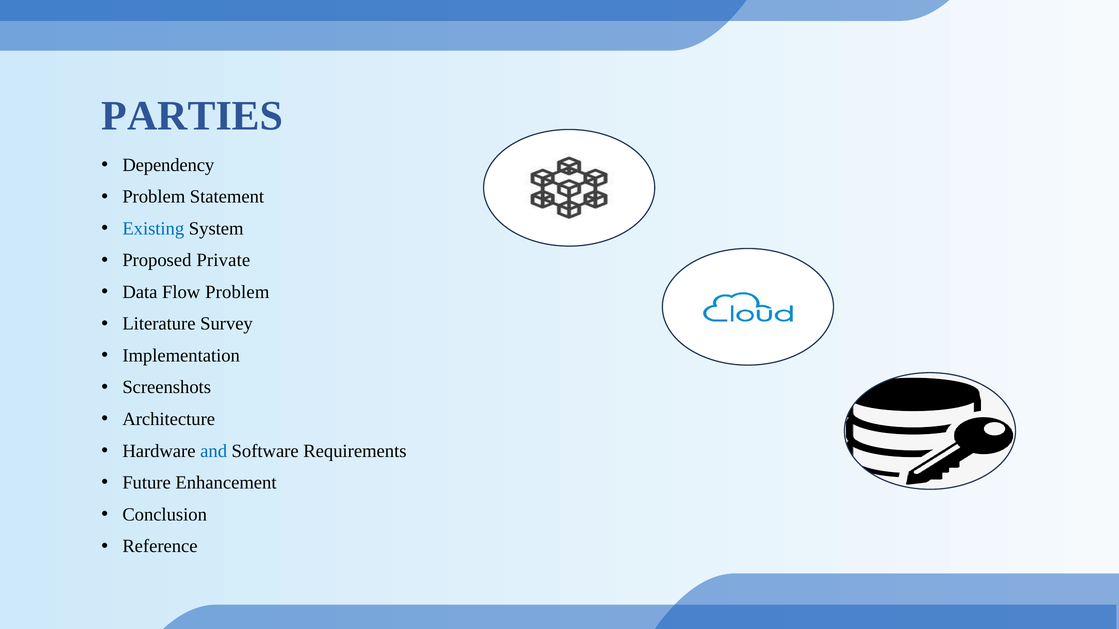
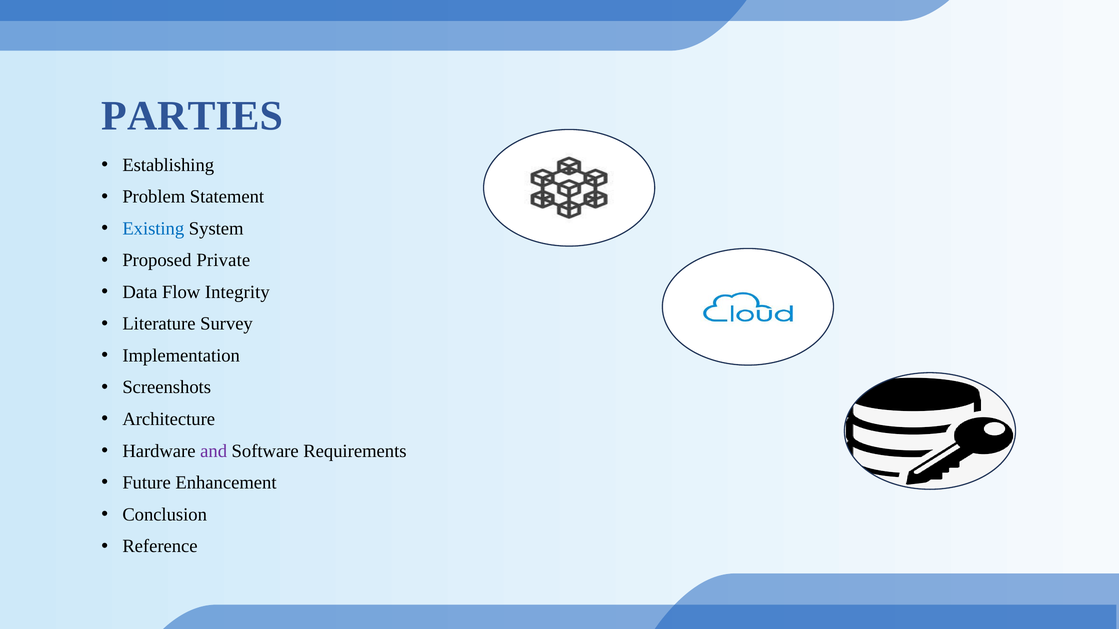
Dependency: Dependency -> Establishing (168, 165)
Flow Problem: Problem -> Integrity (237, 292)
and colour: blue -> purple (214, 451)
